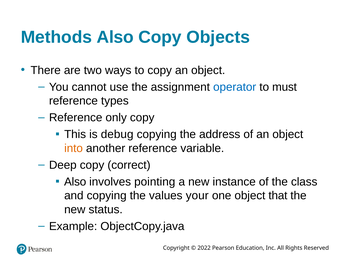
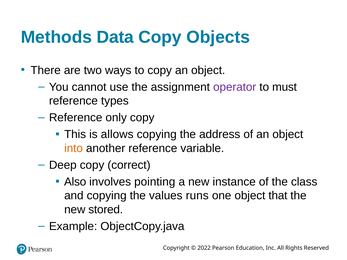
Methods Also: Also -> Data (115, 37)
operator colour: blue -> purple (235, 87)
debug: debug -> allows (117, 134)
your: your -> runs (197, 196)
status: status -> stored (106, 210)
